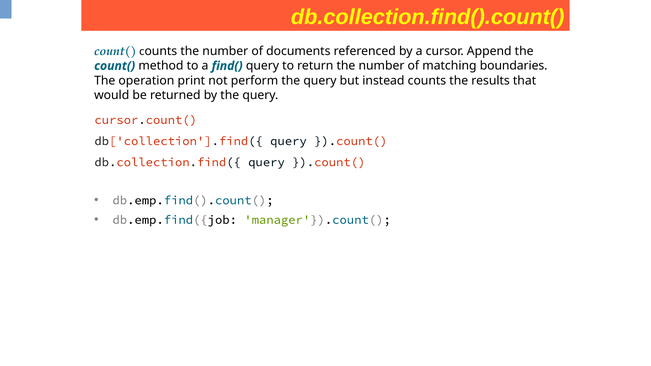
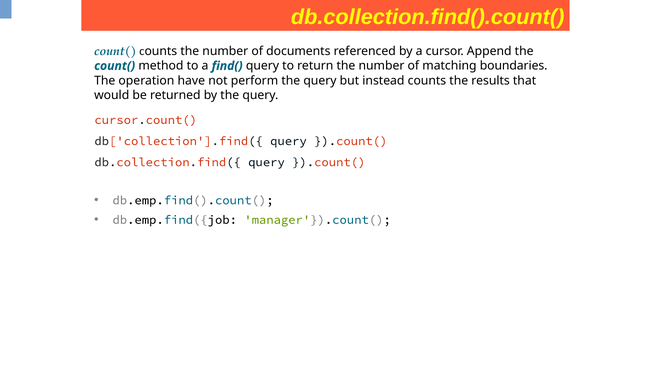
print: print -> have (191, 81)
